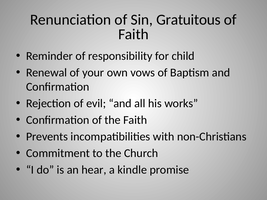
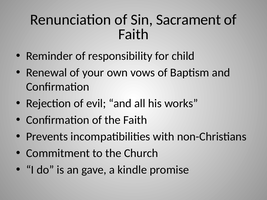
Gratuitous: Gratuitous -> Sacrament (189, 20)
hear: hear -> gave (94, 170)
